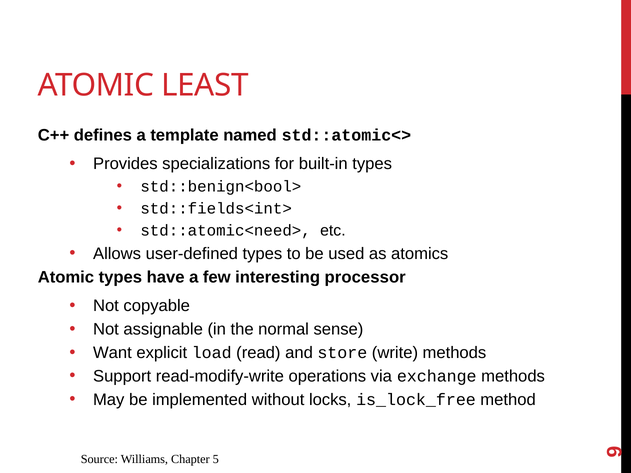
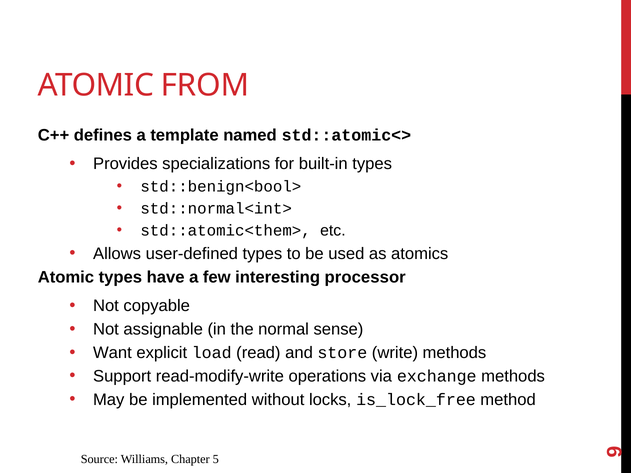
LEAST: LEAST -> FROM (205, 85)
std::fields<int>: std::fields<int> -> std::normal<int> (216, 209)
std::atomic<need>: std::atomic<need> -> std::atomic<them> (226, 231)
